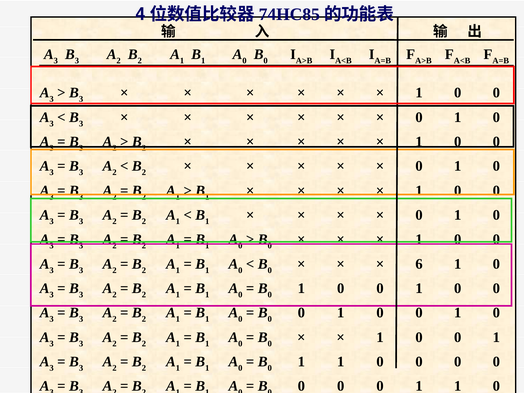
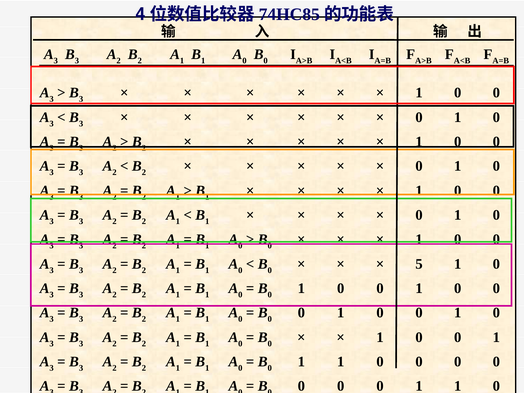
6: 6 -> 5 (419, 264)
